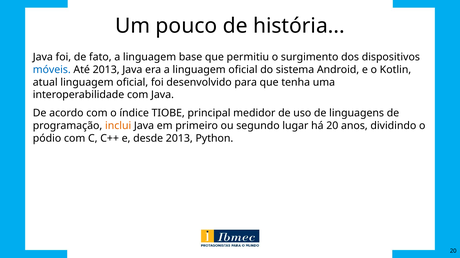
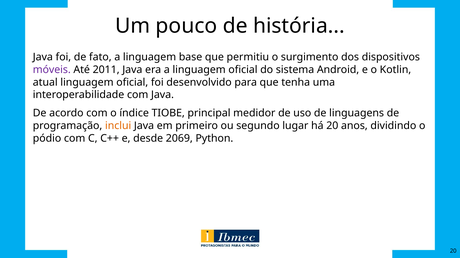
móveis colour: blue -> purple (52, 70)
Até 2013: 2013 -> 2011 (106, 70)
desde 2013: 2013 -> 2069 (179, 139)
